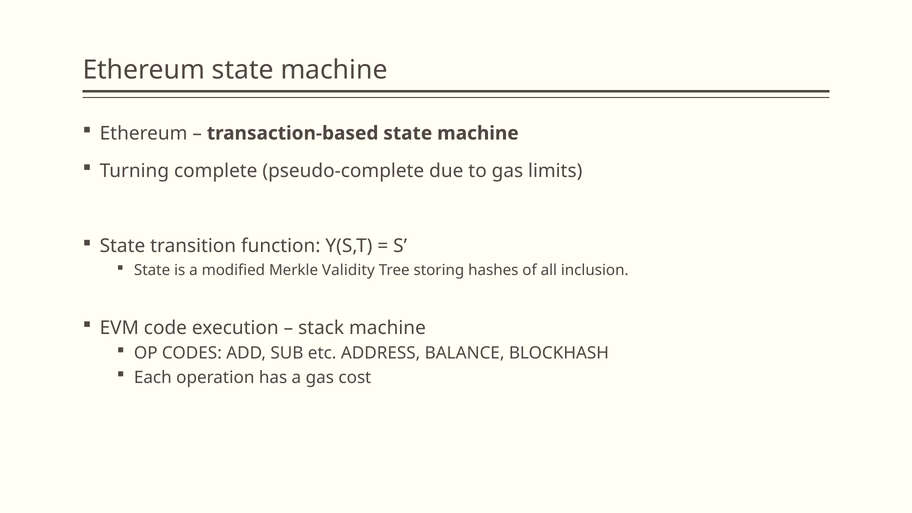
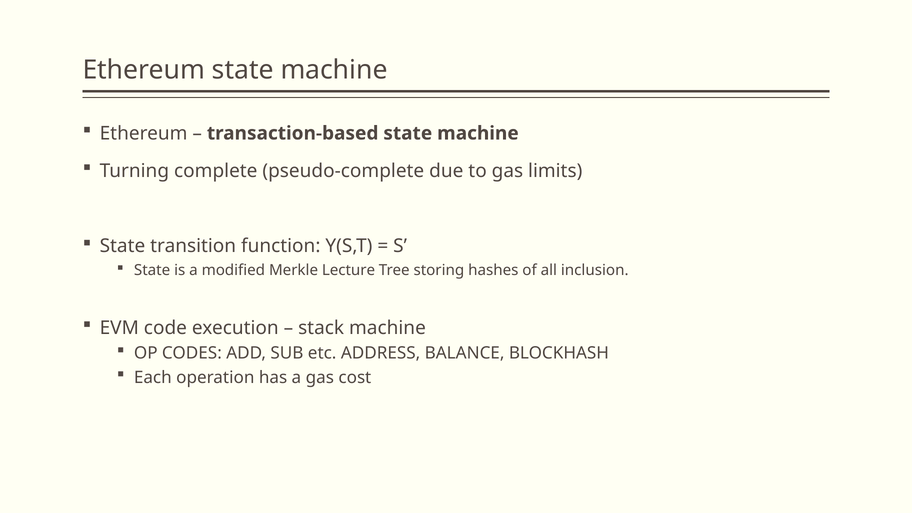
Validity: Validity -> Lecture (349, 270)
